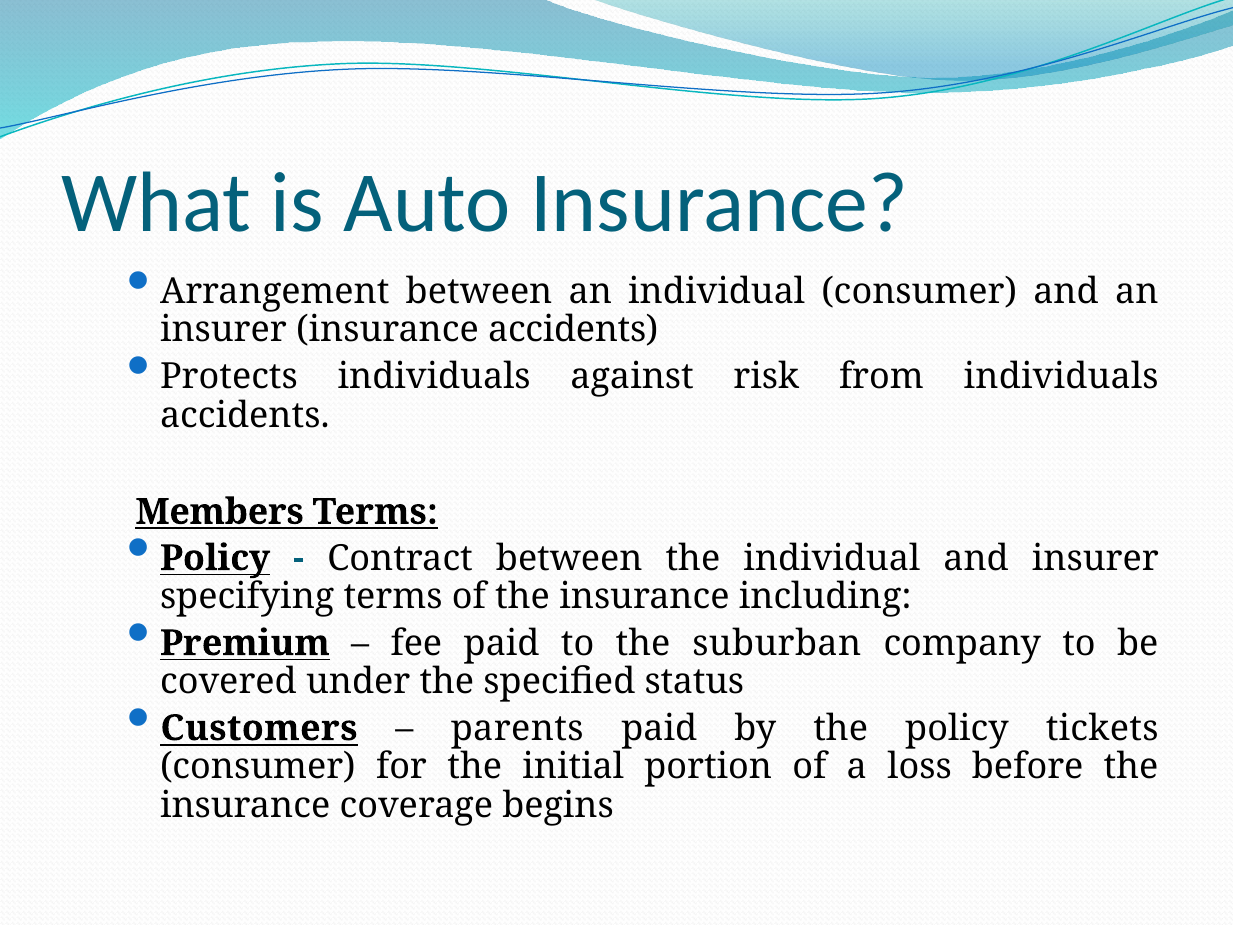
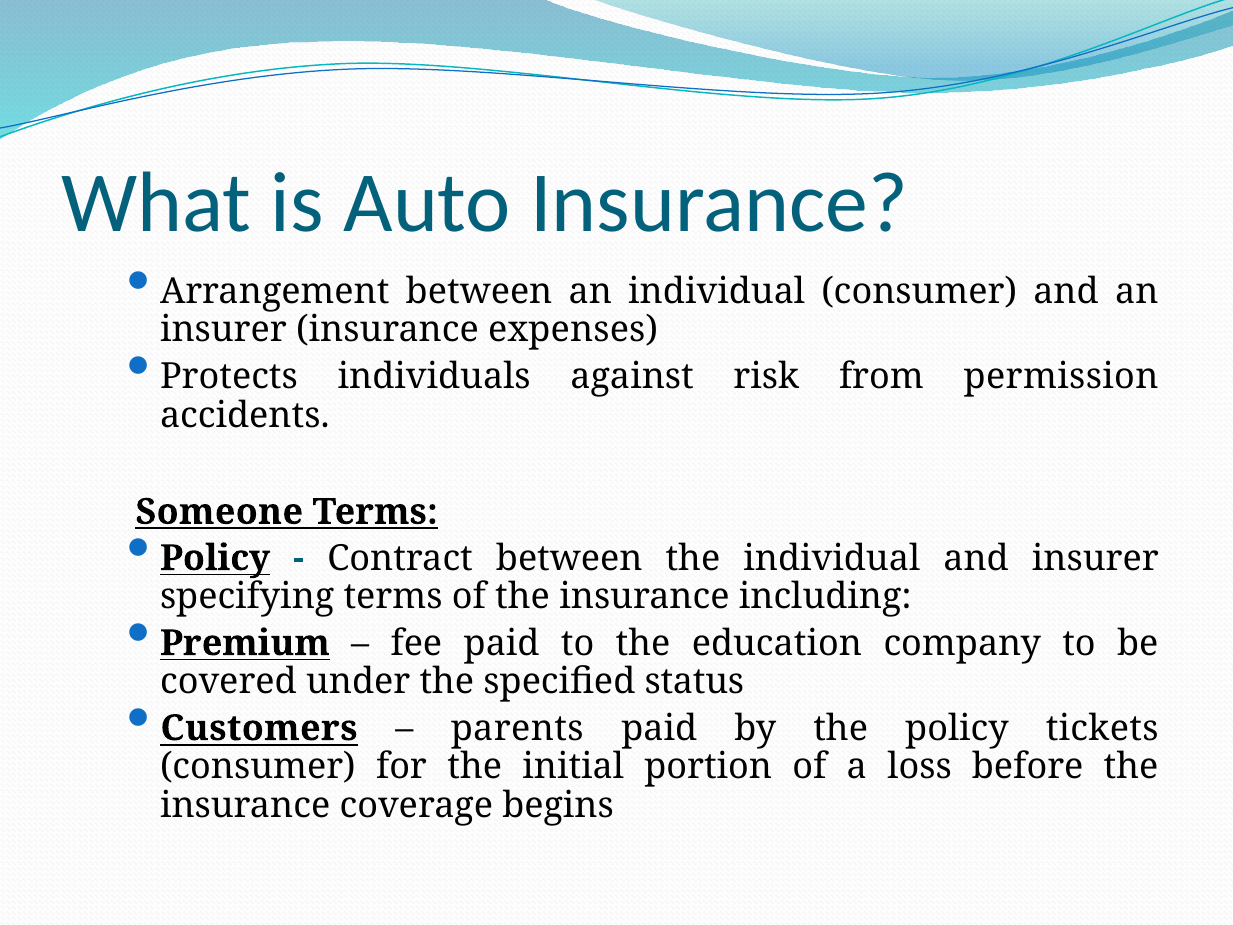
insurance accidents: accidents -> expenses (573, 330)
from individuals: individuals -> permission (1061, 376)
Members: Members -> Someone (219, 512)
suburban: suburban -> education (777, 643)
